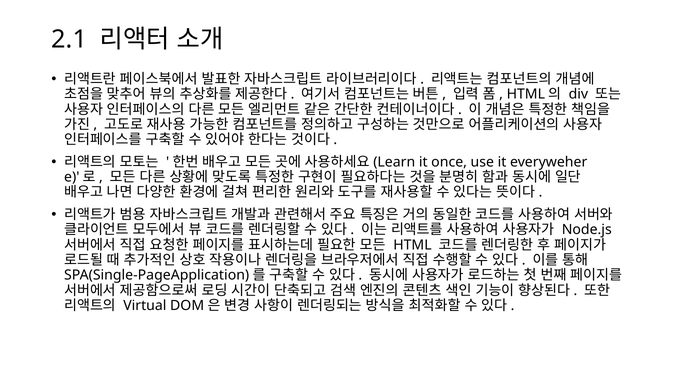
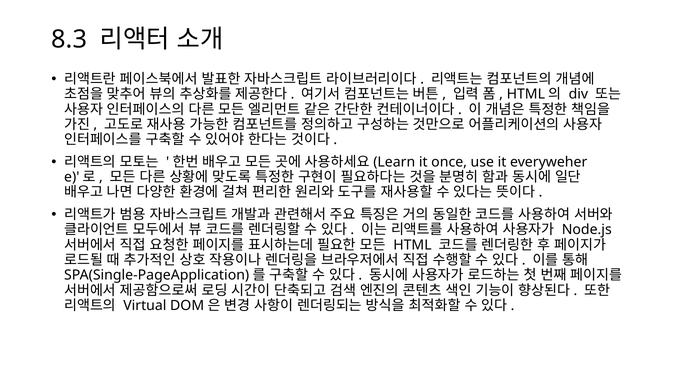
2.1: 2.1 -> 8.3 (69, 39)
